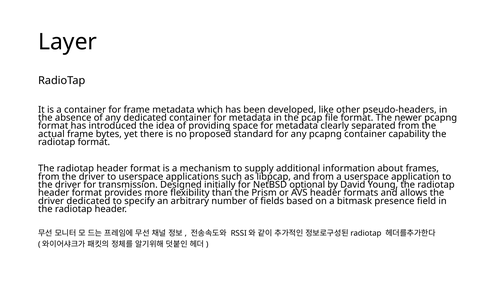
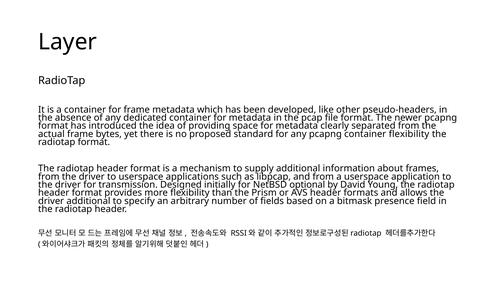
container capability: capability -> flexibility (409, 134)
driver dedicated: dedicated -> additional (88, 201)
